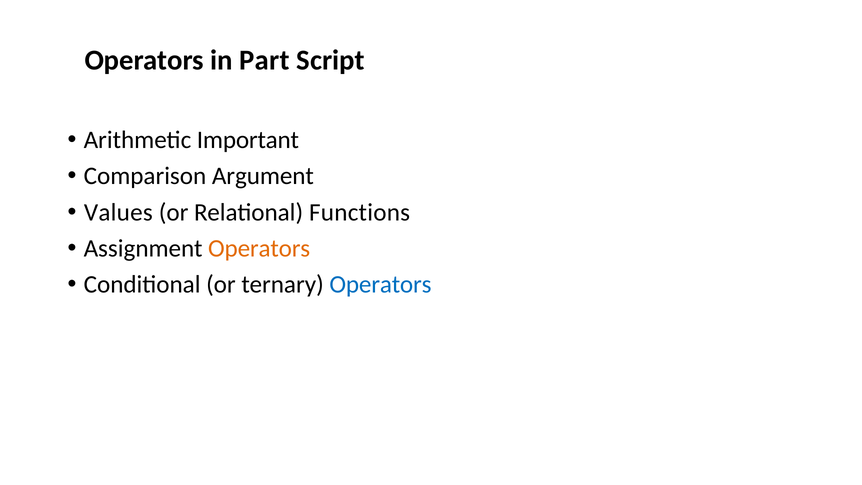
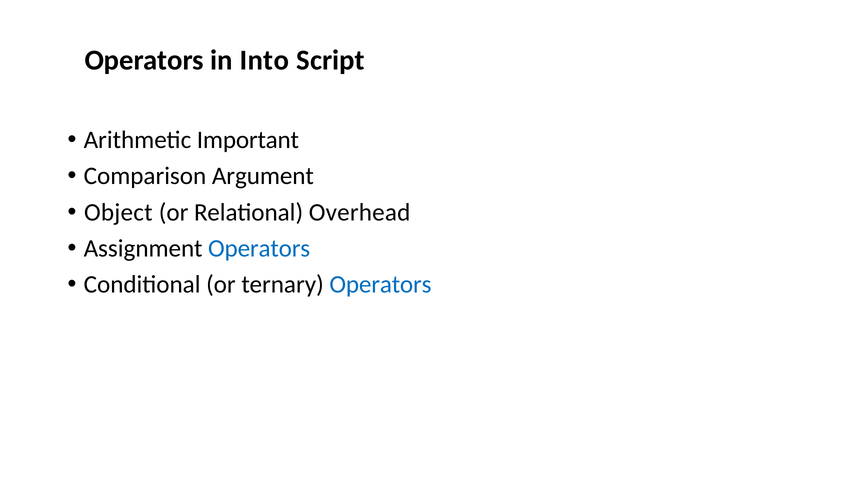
Part: Part -> Into (264, 60)
Values: Values -> Object (118, 212)
Functions: Functions -> Overhead (360, 212)
Operators colour: orange -> blue (259, 248)
